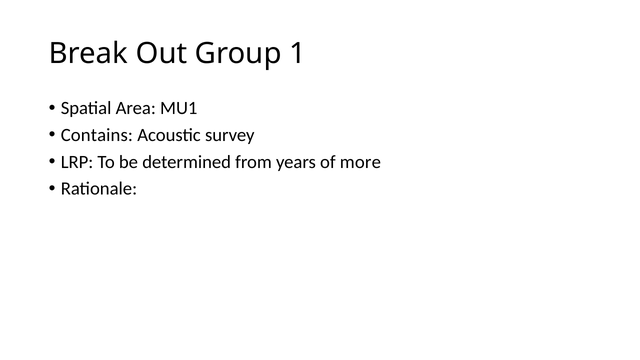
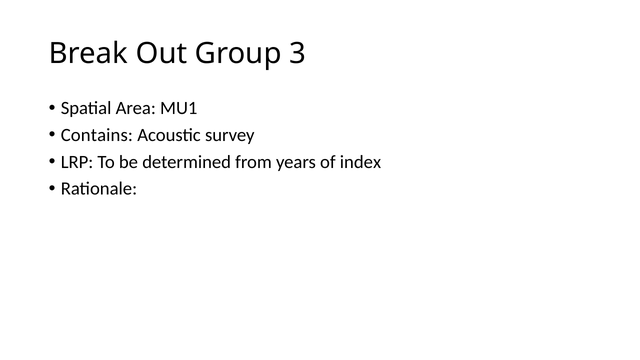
1: 1 -> 3 (298, 54)
more: more -> index (360, 162)
